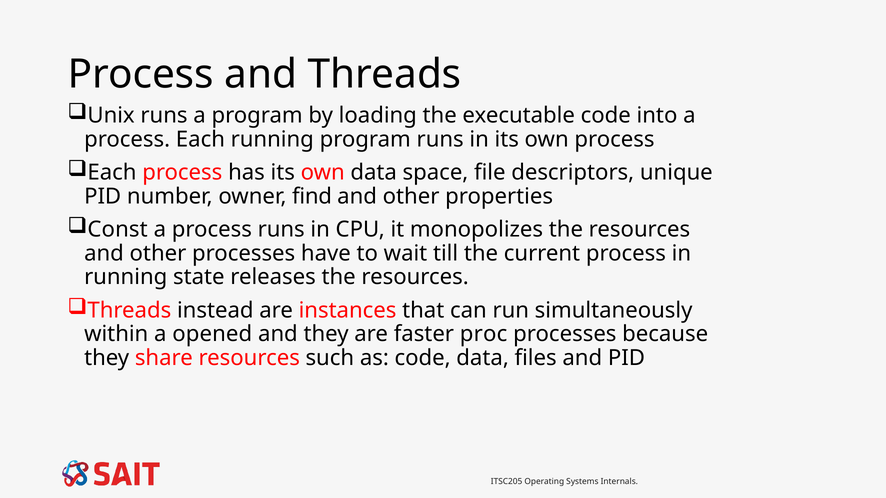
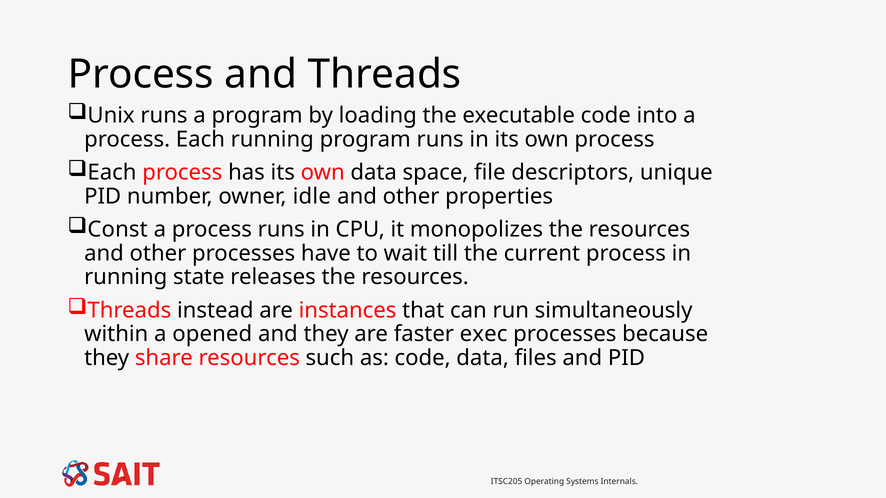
find: find -> idle (312, 196)
proc: proc -> exec (484, 334)
